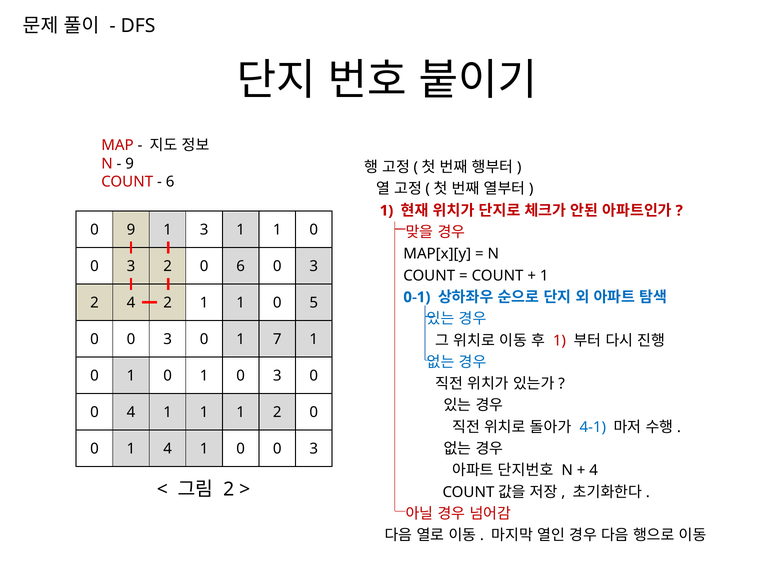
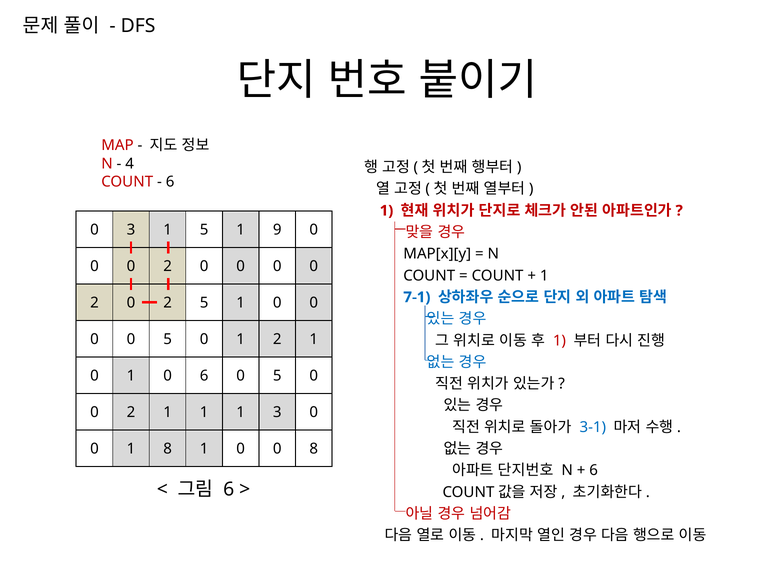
9: 9 -> 4 (130, 164)
0 9: 9 -> 3 (131, 230)
1 3: 3 -> 5 (204, 230)
1: 1 -> 9 (277, 230)
3: 3 -> 0 (131, 267)
2 0 6: 6 -> 0 (241, 267)
3: 3 -> 0 (314, 267)
0-1: 0-1 -> 7-1 (417, 298)
4: 4 -> 0 (131, 303)
2 1: 1 -> 5 (204, 303)
5: 5 -> 0 (314, 303)
3: 3 -> 5 (168, 340)
1 7: 7 -> 2 (277, 340)
0 1 0 1: 1 -> 6 (204, 376)
3: 3 -> 5 (277, 376)
4: 4 -> 2 (131, 413)
1 2: 2 -> 3 (277, 413)
4-1: 4-1 -> 3-1 (593, 427)
1 4: 4 -> 8 (168, 449)
3: 3 -> 8 (314, 449)
4: 4 -> 6 (594, 471)
2: 2 -> 6 (229, 490)
